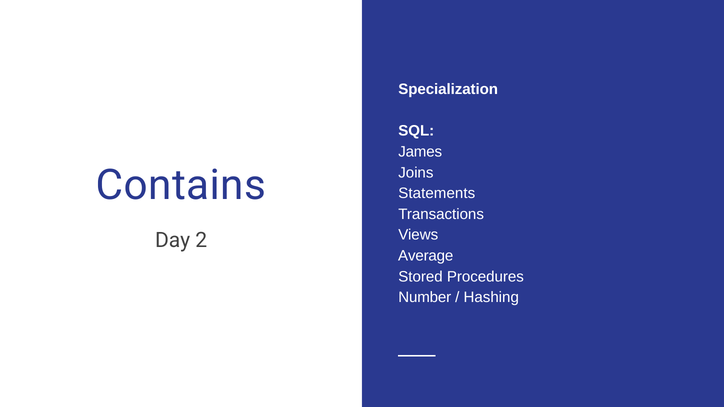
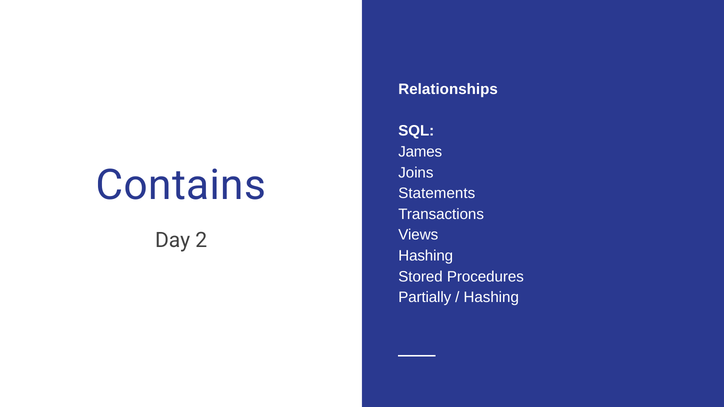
Specialization: Specialization -> Relationships (448, 89)
Average: Average -> Hashing (426, 256)
Number: Number -> Partially (425, 298)
